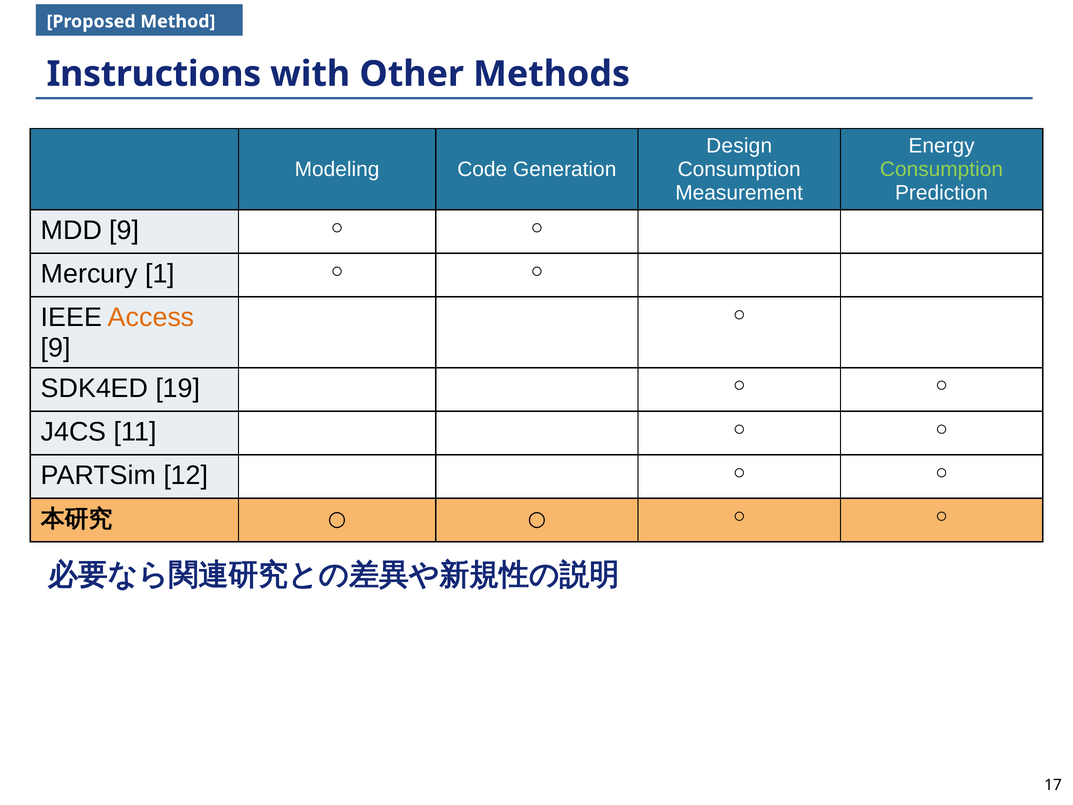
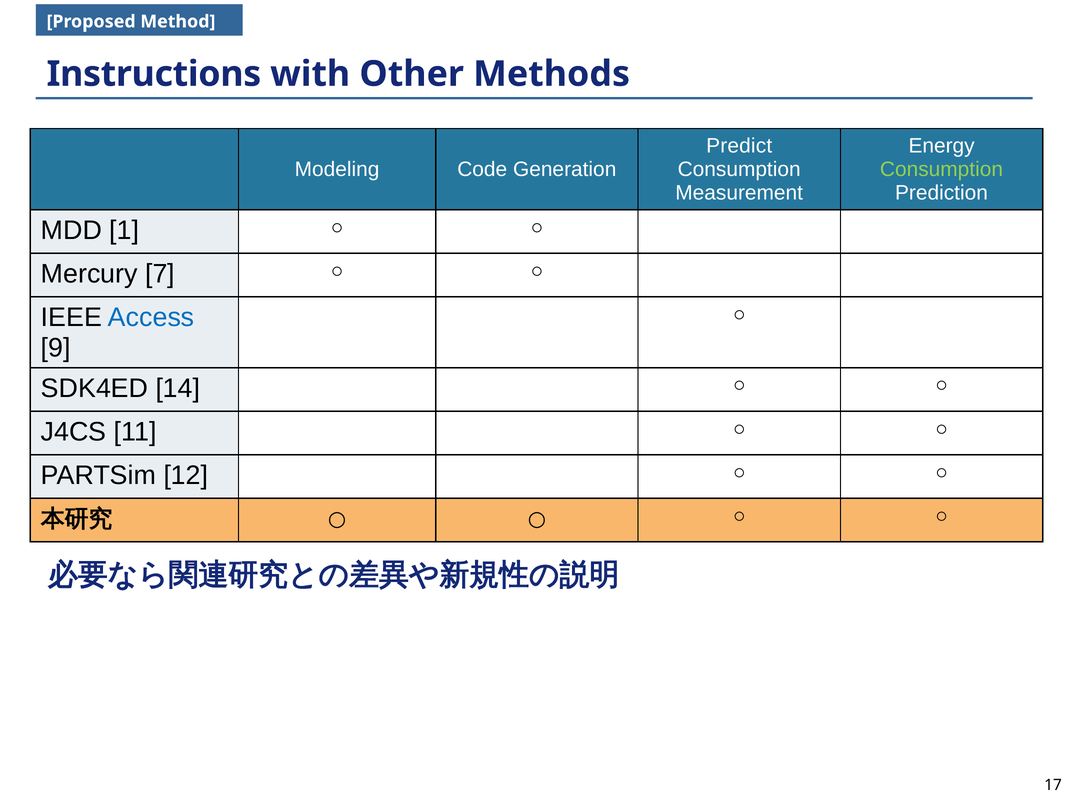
Design: Design -> Predict (739, 146)
MDD 9: 9 -> 1 (124, 231)
1: 1 -> 7 (160, 274)
Access colour: orange -> blue (151, 318)
19: 19 -> 14 (178, 388)
